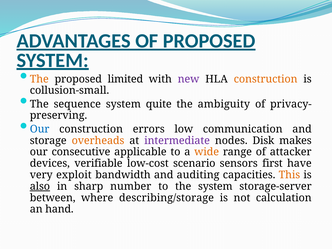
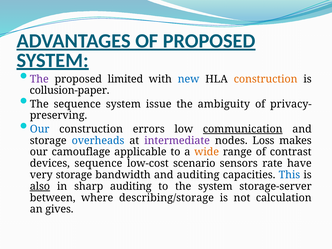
The colour: orange -> purple (39, 79)
new colour: purple -> blue (189, 79)
collusion-small: collusion-small -> collusion-paper (70, 90)
quite: quite -> issue (159, 104)
communication underline: none -> present (243, 129)
overheads colour: orange -> blue (98, 141)
Disk: Disk -> Loss (263, 141)
consecutive: consecutive -> camouflage (81, 152)
attacker: attacker -> contrast (291, 152)
devices verifiable: verifiable -> sequence (98, 163)
first: first -> rate (272, 163)
very exploit: exploit -> storage (74, 175)
This colour: orange -> blue (289, 175)
sharp number: number -> auditing (131, 186)
hand: hand -> gives (59, 209)
